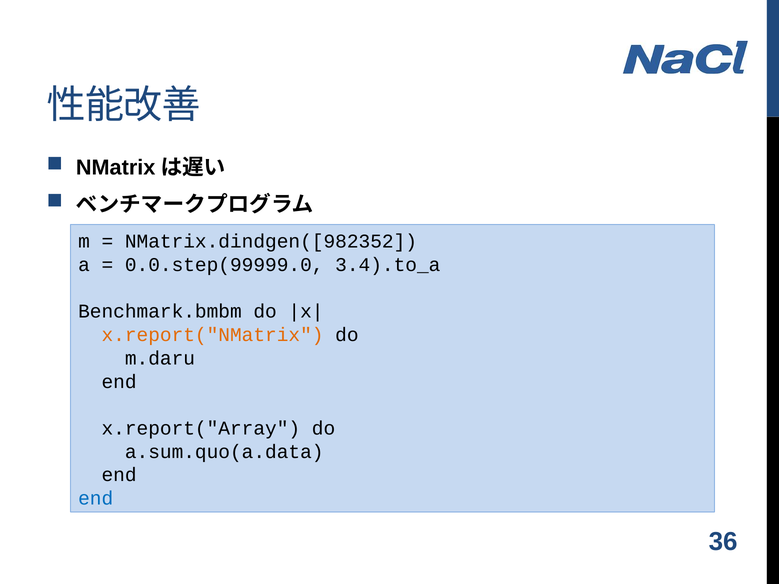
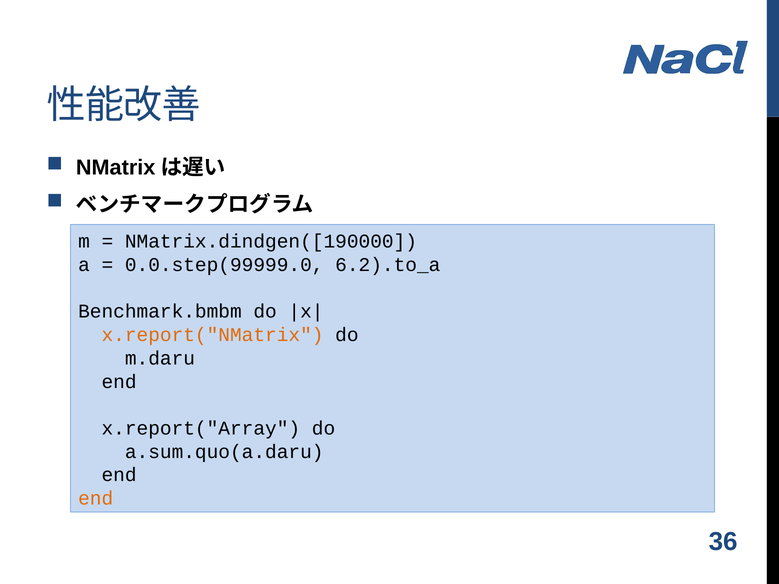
NMatrix.dindgen([982352: NMatrix.dindgen([982352 -> NMatrix.dindgen([190000 (271, 242)
3.4).to_a: 3.4).to_a -> 6.2).to_a (388, 265)
a.sum.quo(a.data: a.sum.quo(a.data -> a.sum.quo(a.daru (224, 452)
end colour: blue -> orange (96, 499)
